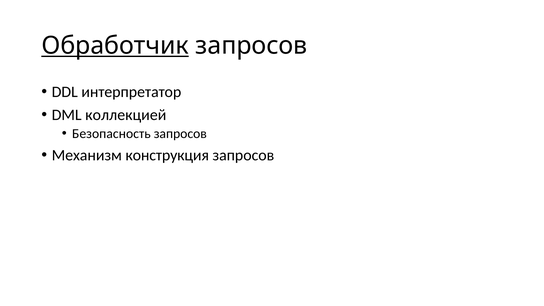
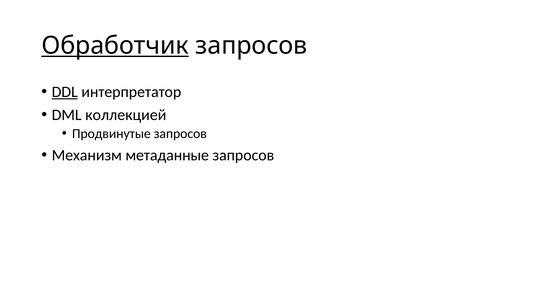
DDL underline: none -> present (65, 92)
Безопасность: Безопасность -> Продвинутые (111, 134)
конструкция: конструкция -> метаданные (167, 155)
